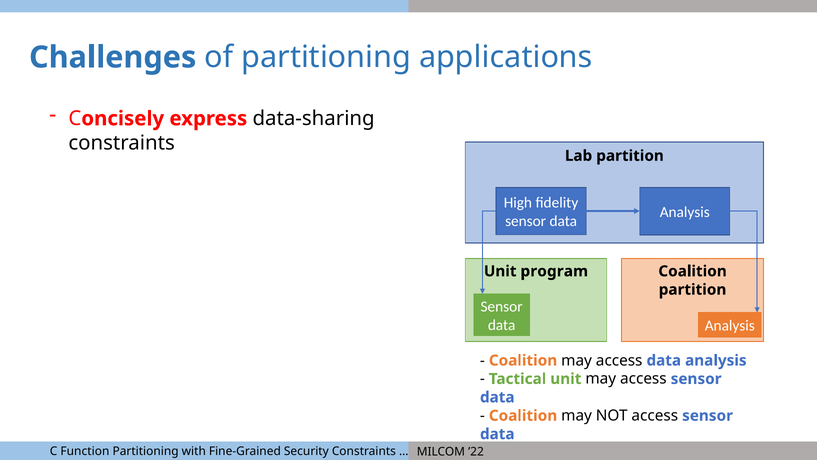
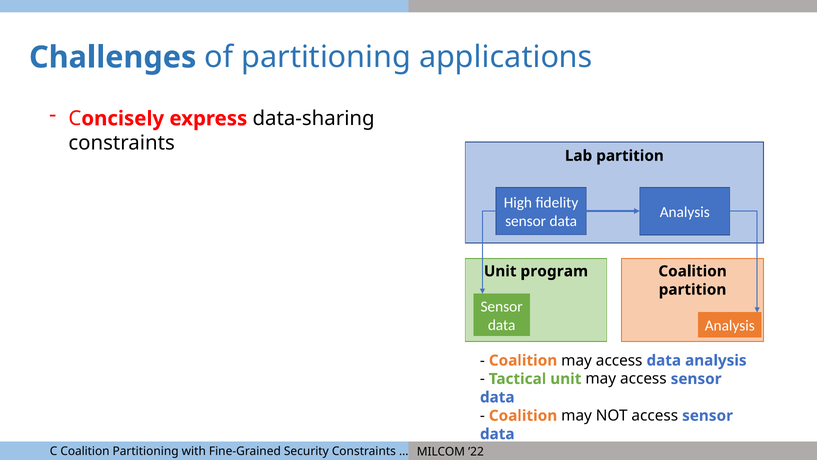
C Function: Function -> Coalition (85, 451)
